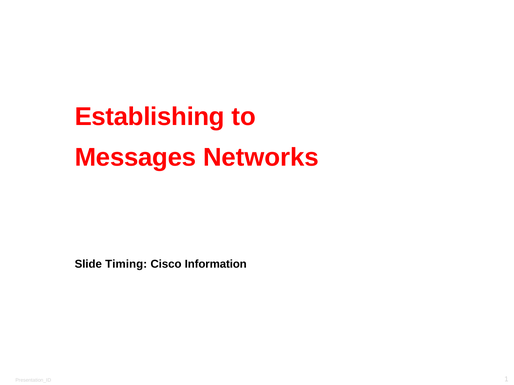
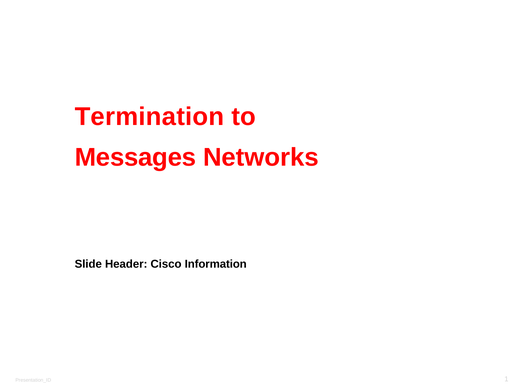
Establishing: Establishing -> Termination (149, 117)
Timing: Timing -> Header (126, 265)
